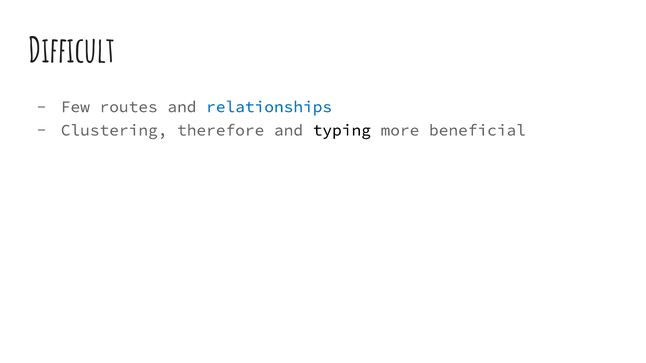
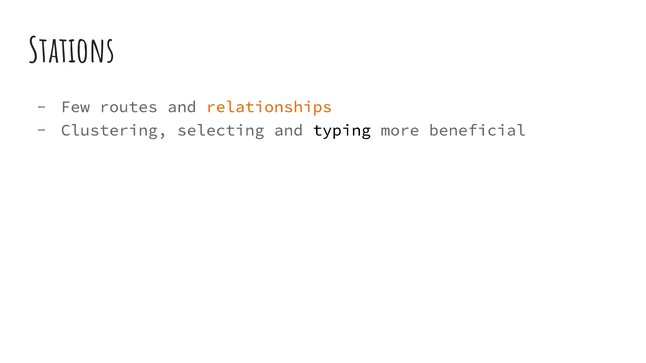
Difficult: Difficult -> Stations (72, 51)
relationships colour: blue -> orange (269, 107)
therefore: therefore -> selecting (221, 130)
